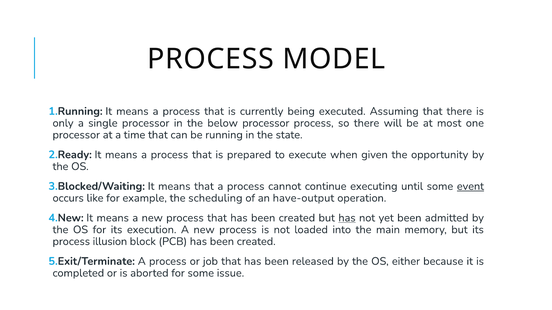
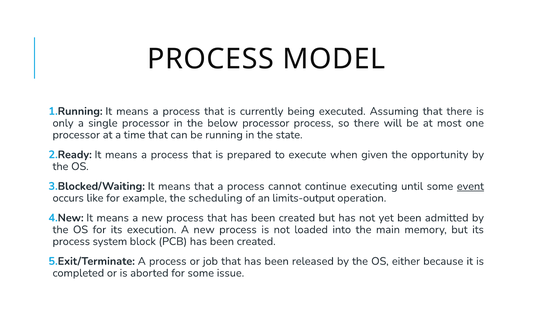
have-output: have-output -> limits-output (304, 198)
has underline: present -> none (347, 218)
illusion: illusion -> system (110, 242)
